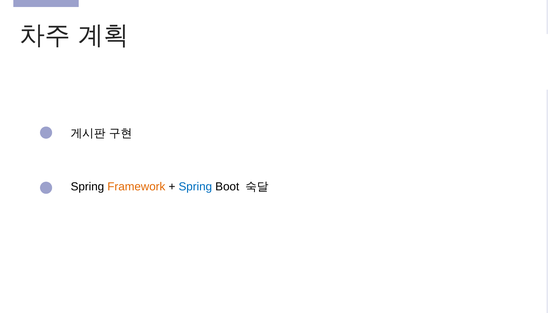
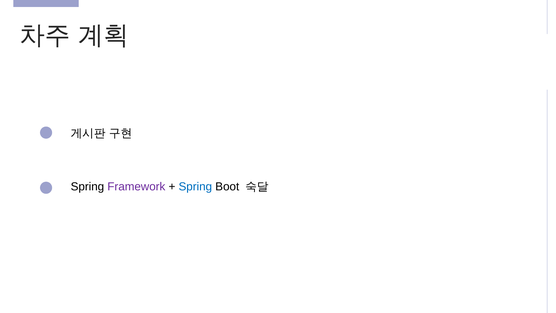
Framework colour: orange -> purple (136, 187)
